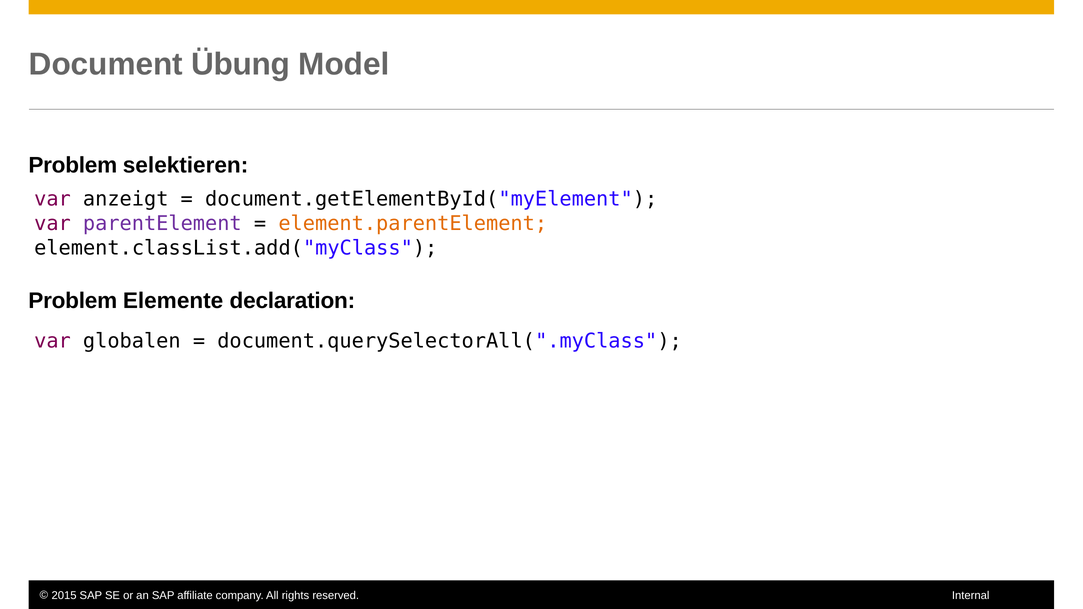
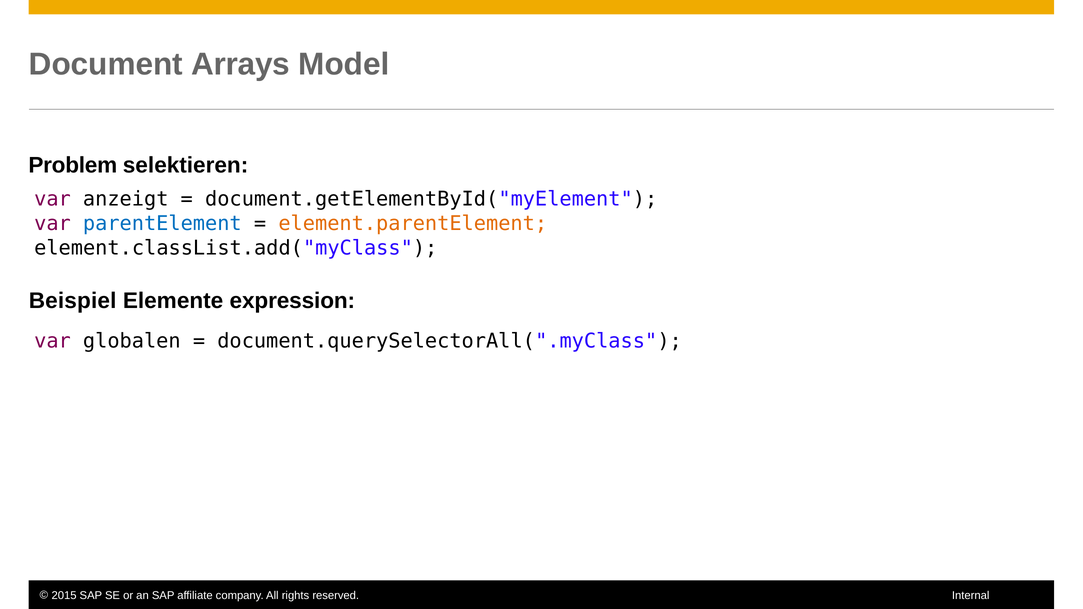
Übung: Übung -> Arrays (241, 65)
parentElement colour: purple -> blue (162, 224)
Problem: Problem -> Beispiel (73, 301)
declaration: declaration -> expression (292, 301)
